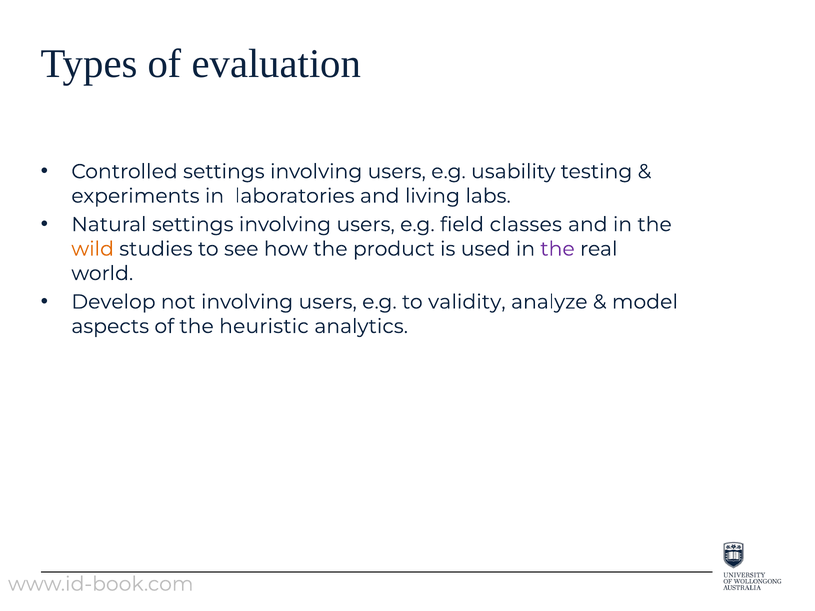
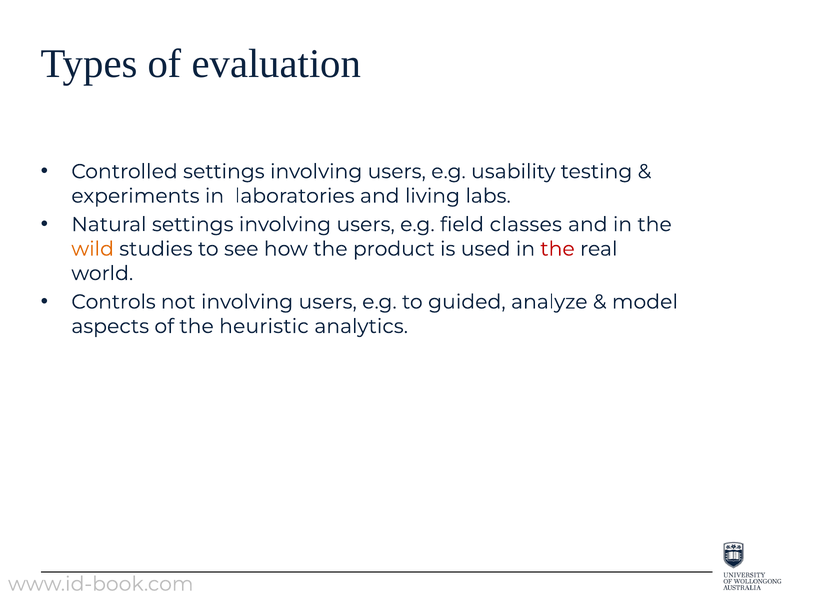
the colour: purple -> red (558, 249)
Develop: Develop -> Controls (114, 302)
validity: validity -> guided (467, 302)
